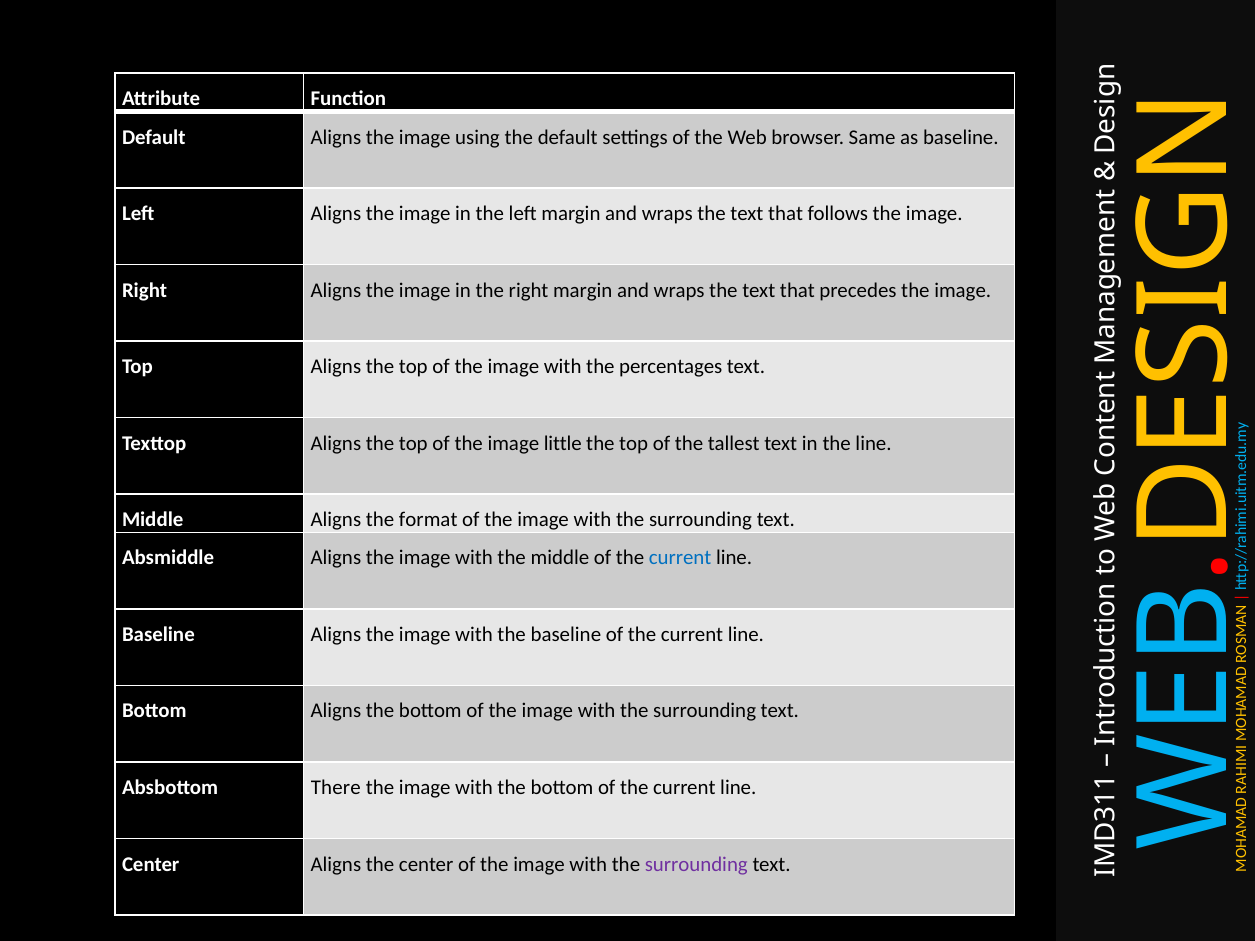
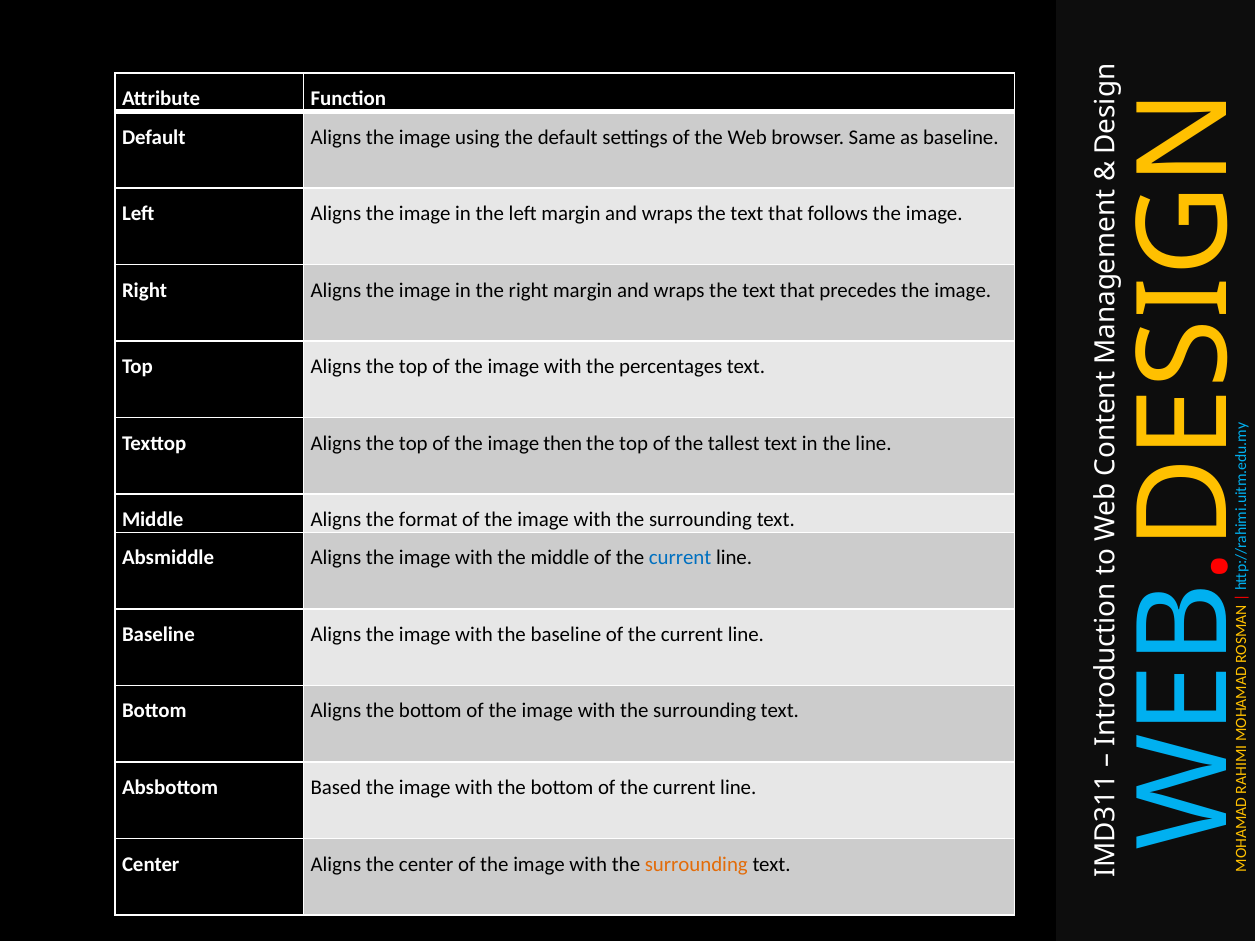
little: little -> then (563, 443)
There: There -> Based (336, 788)
surrounding colour: purple -> orange (696, 864)
